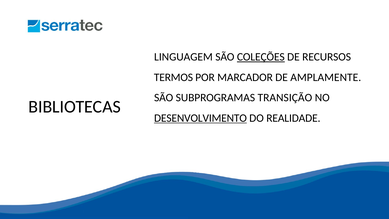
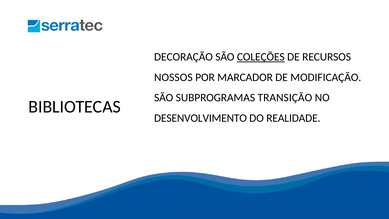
LINGUAGEM: LINGUAGEM -> DECORAÇÃO (183, 57)
TERMOS: TERMOS -> NOSSOS (173, 77)
AMPLAMENTE: AMPLAMENTE -> MODIFICAÇÃO (326, 77)
DESENVOLVIMENTO underline: present -> none (200, 118)
